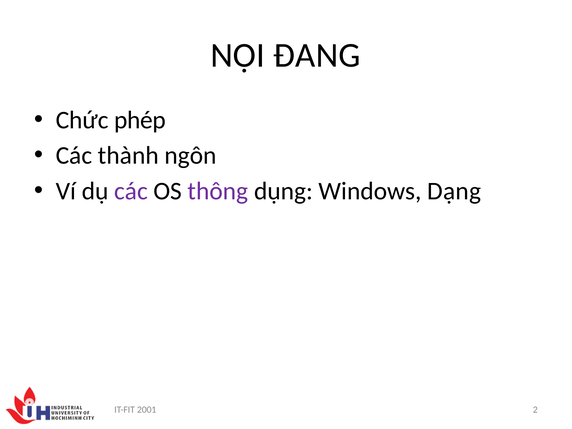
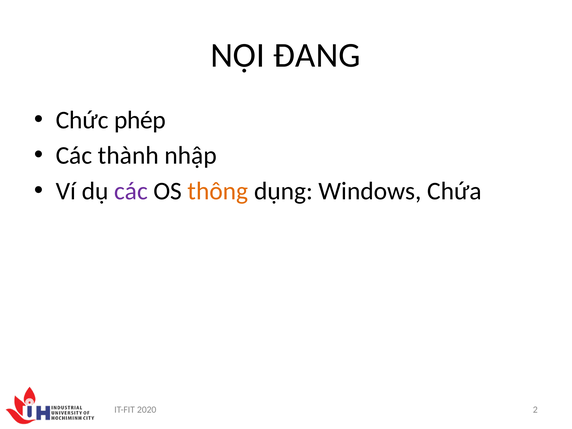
ngôn: ngôn -> nhập (191, 156)
thông colour: purple -> orange (218, 191)
Dạng: Dạng -> Chứa (454, 191)
2001: 2001 -> 2020 (147, 410)
